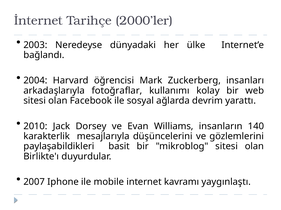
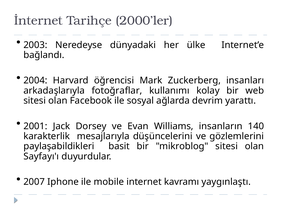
2010: 2010 -> 2001 (35, 127)
Birlikte'ı: Birlikte'ı -> Sayfayı'ı (41, 157)
